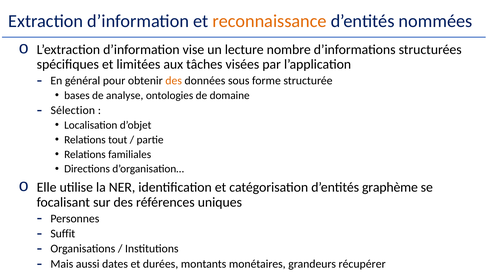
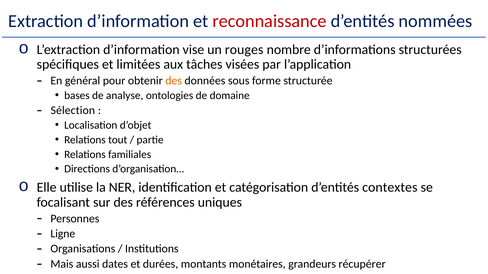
reconnaissance colour: orange -> red (270, 21)
lecture: lecture -> rouges (244, 50)
graphème: graphème -> contextes (390, 188)
Suffit: Suffit -> Ligne (63, 234)
